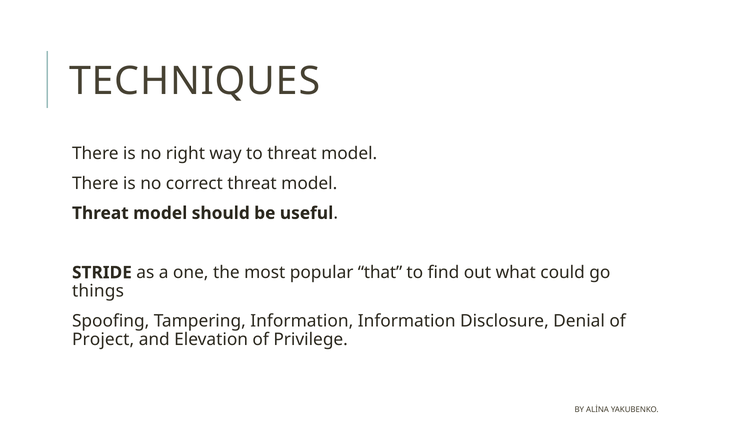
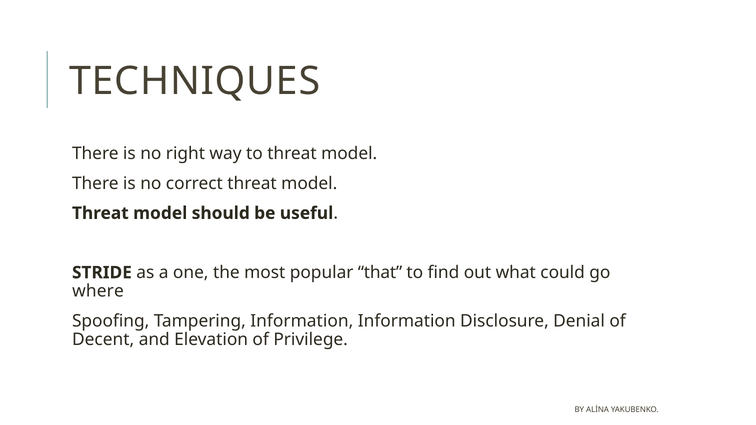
things: things -> where (98, 291)
Project: Project -> Decent (103, 340)
